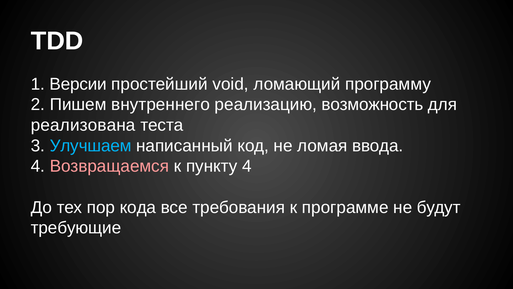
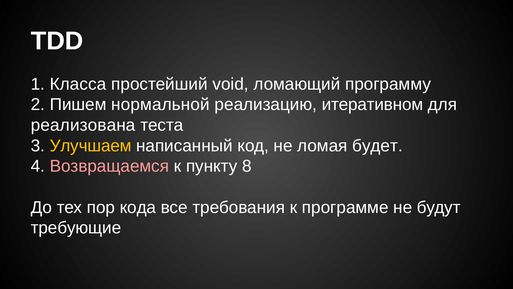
Версии: Версии -> Класса (78, 84)
внутреннего: внутреннего -> нормальной (161, 104)
возможность: возможность -> итеративном (372, 104)
Улучшаем colour: light blue -> yellow (91, 145)
ввода: ввода -> будет (378, 145)
пункту 4: 4 -> 8 (247, 166)
